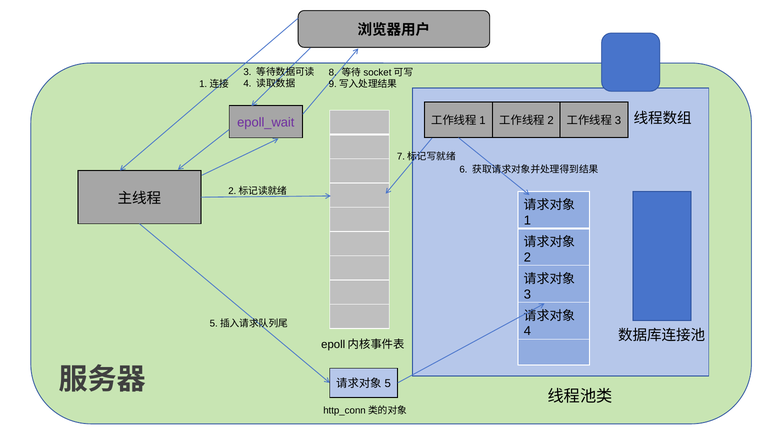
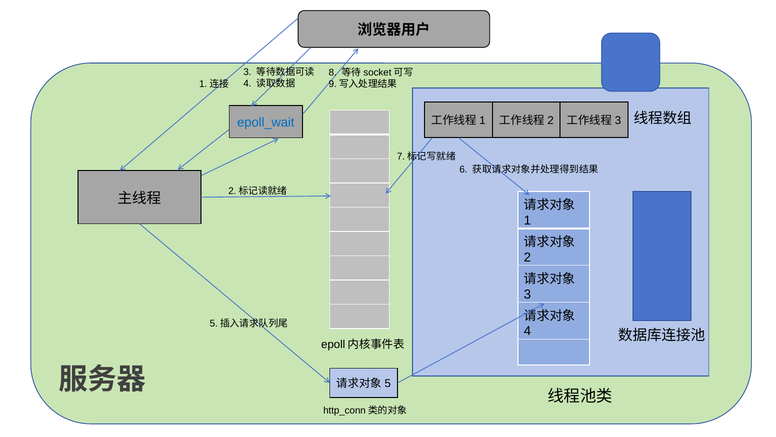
epoll_wait colour: purple -> blue (266, 122)
